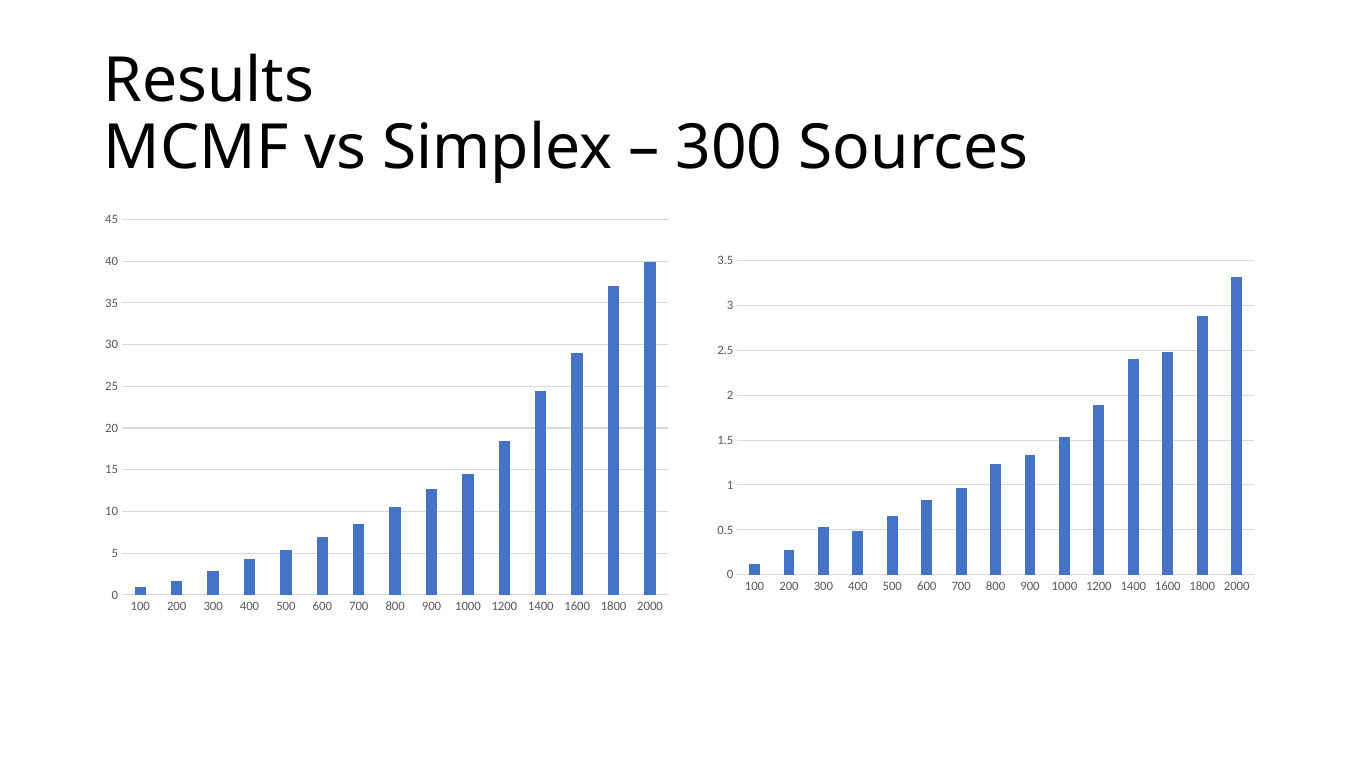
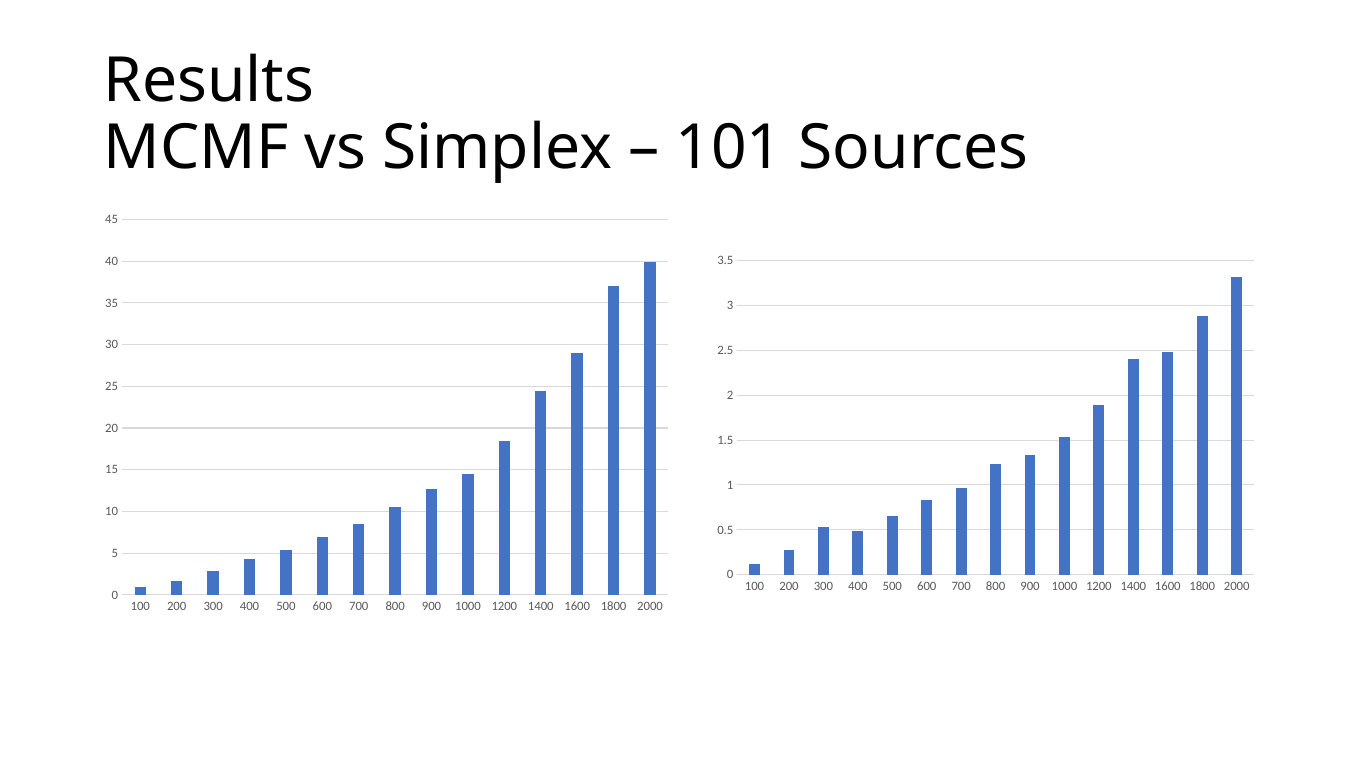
300: 300 -> 101 (729, 148)
